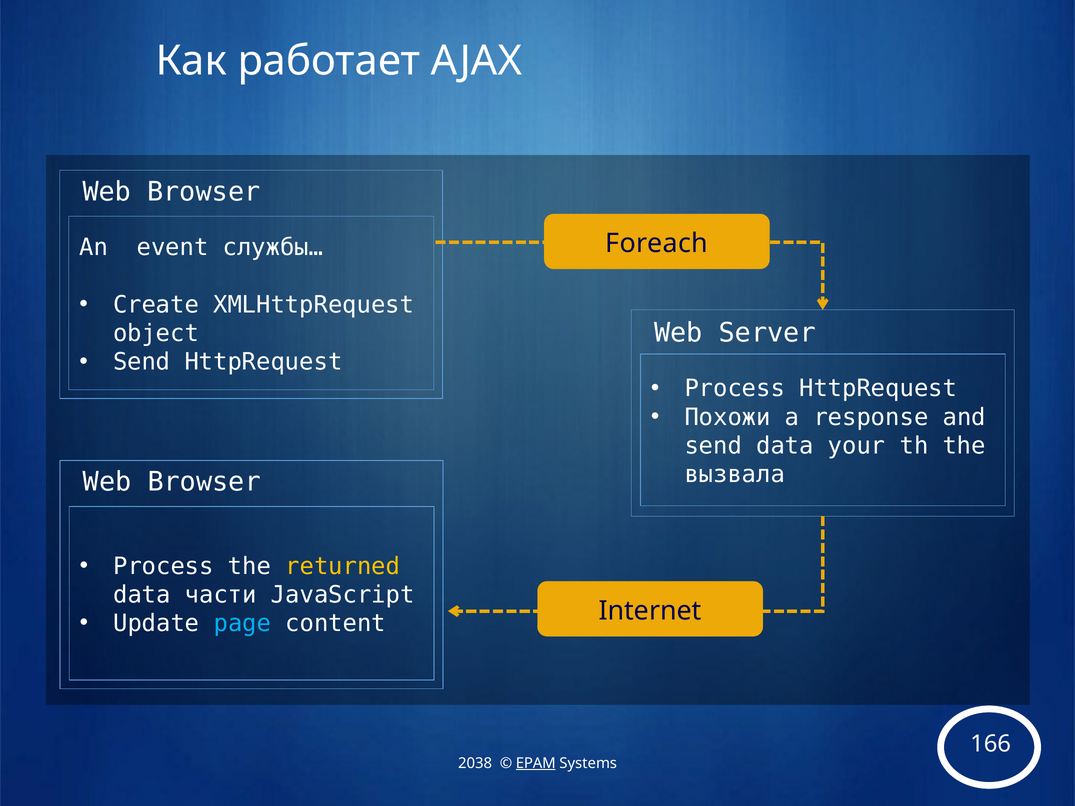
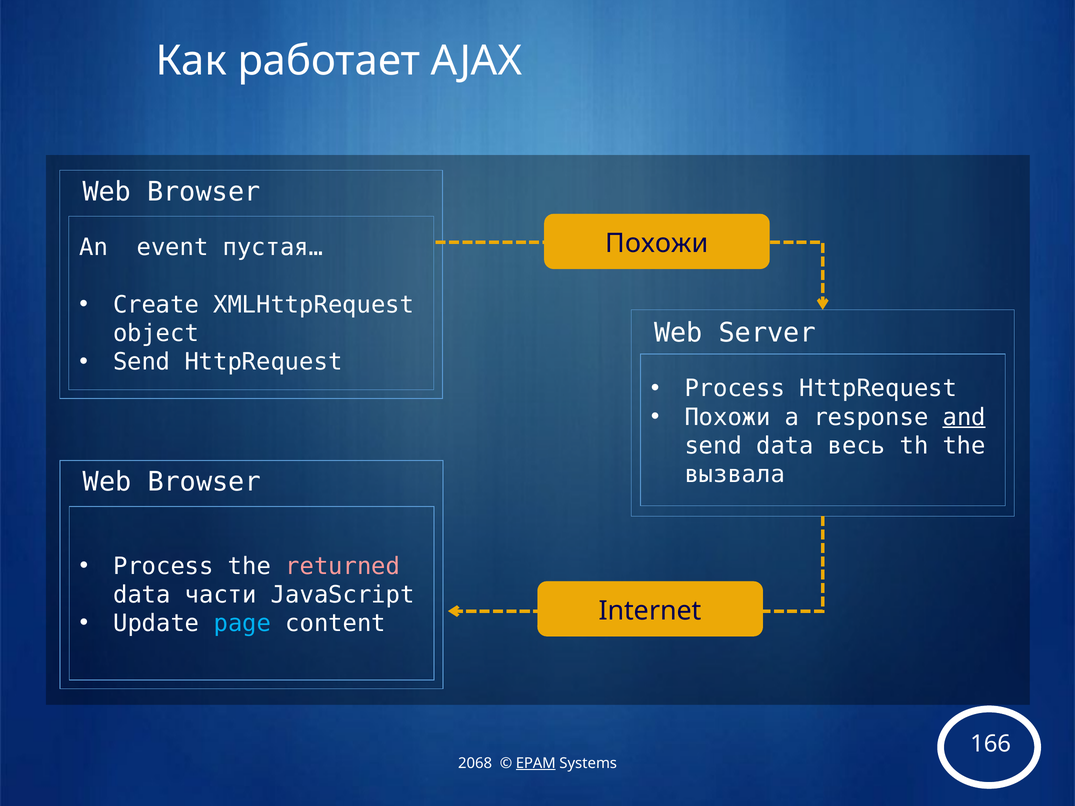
Foreach: Foreach -> Похожи (657, 243)
службы…: службы… -> пустая… (273, 248)
and underline: none -> present (964, 417)
your: your -> весь (857, 446)
returned colour: yellow -> pink (343, 566)
2038: 2038 -> 2068 (475, 763)
